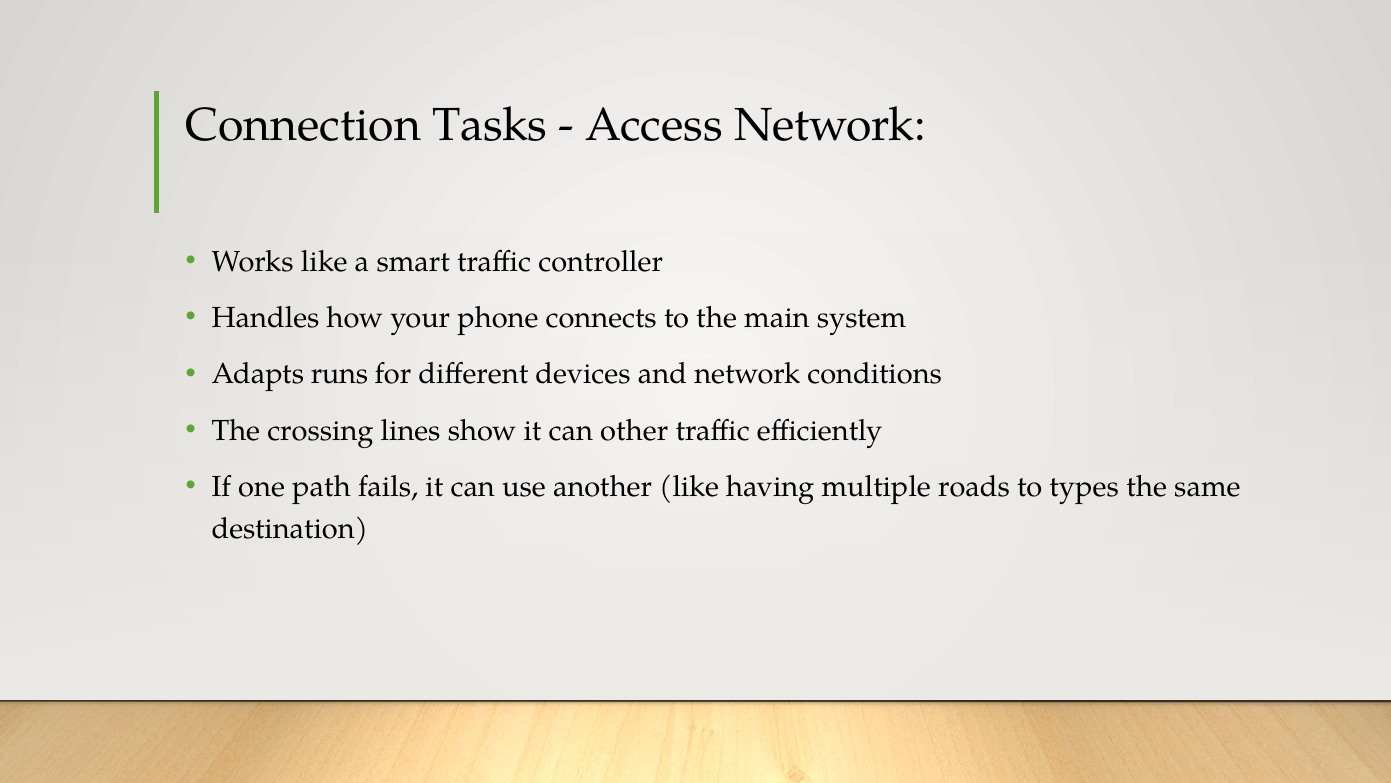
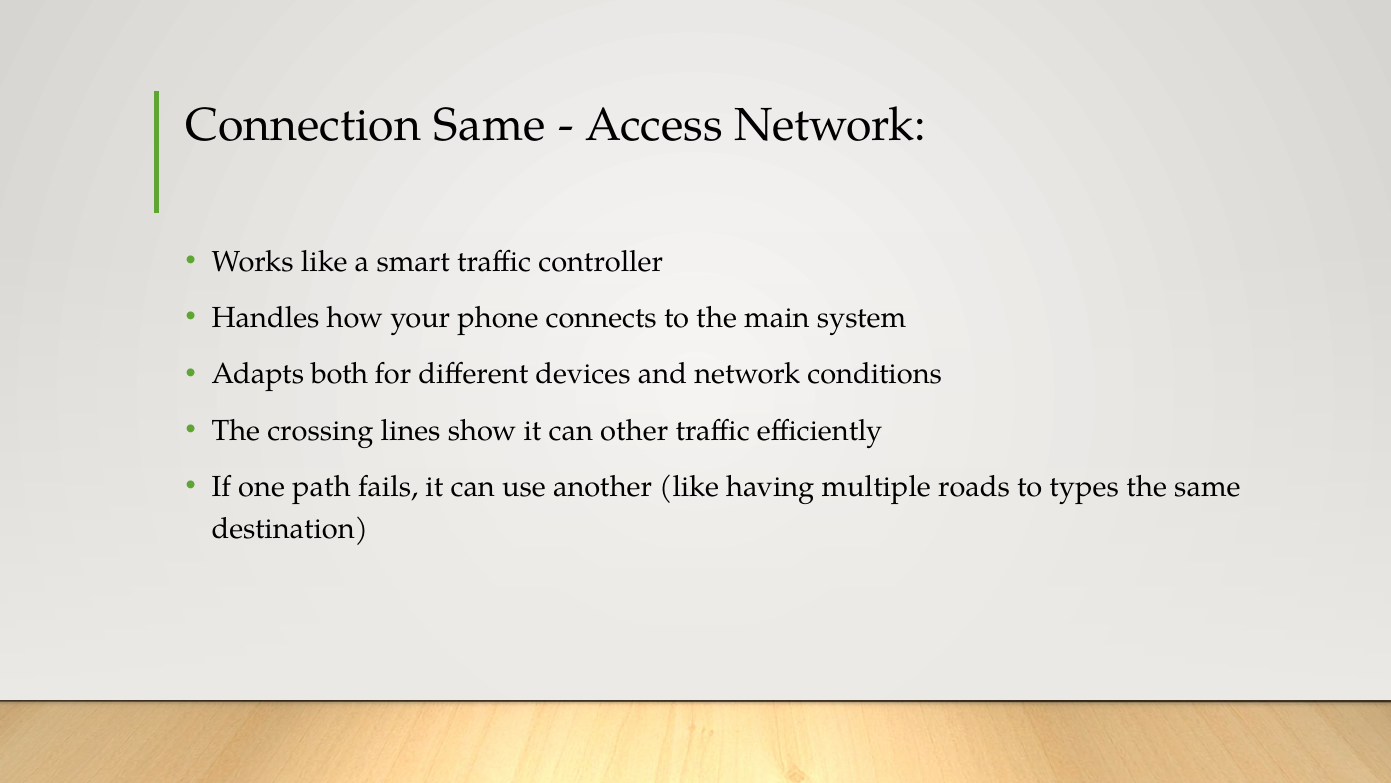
Connection Tasks: Tasks -> Same (490, 125)
runs: runs -> both (339, 374)
